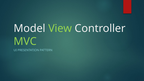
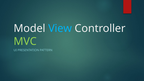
View colour: light green -> light blue (60, 28)
